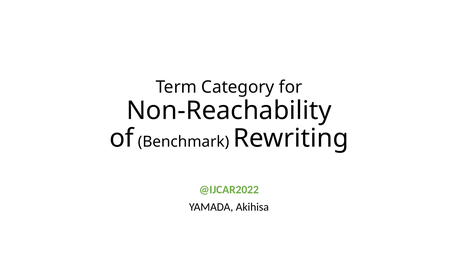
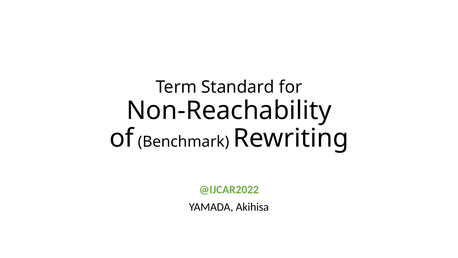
Category: Category -> Standard (238, 87)
